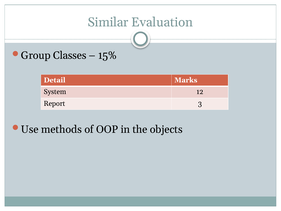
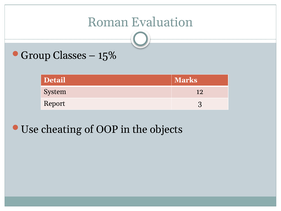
Similar: Similar -> Roman (108, 22)
methods: methods -> cheating (61, 129)
